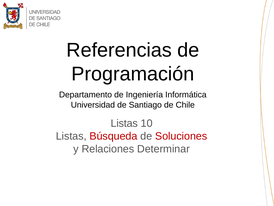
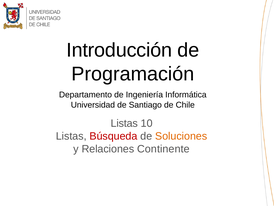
Referencias: Referencias -> Introducción (119, 50)
Soluciones colour: red -> orange (181, 136)
Determinar: Determinar -> Continente (163, 149)
